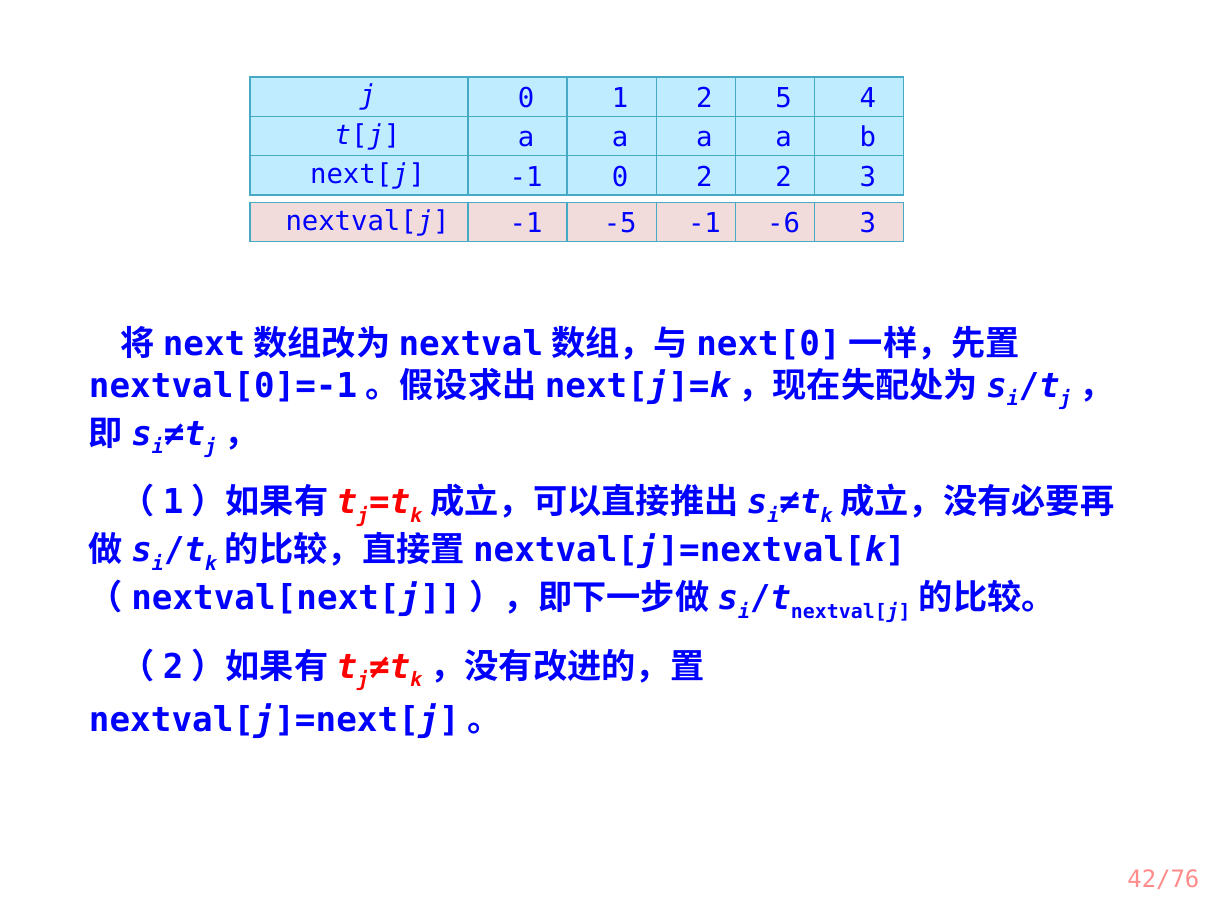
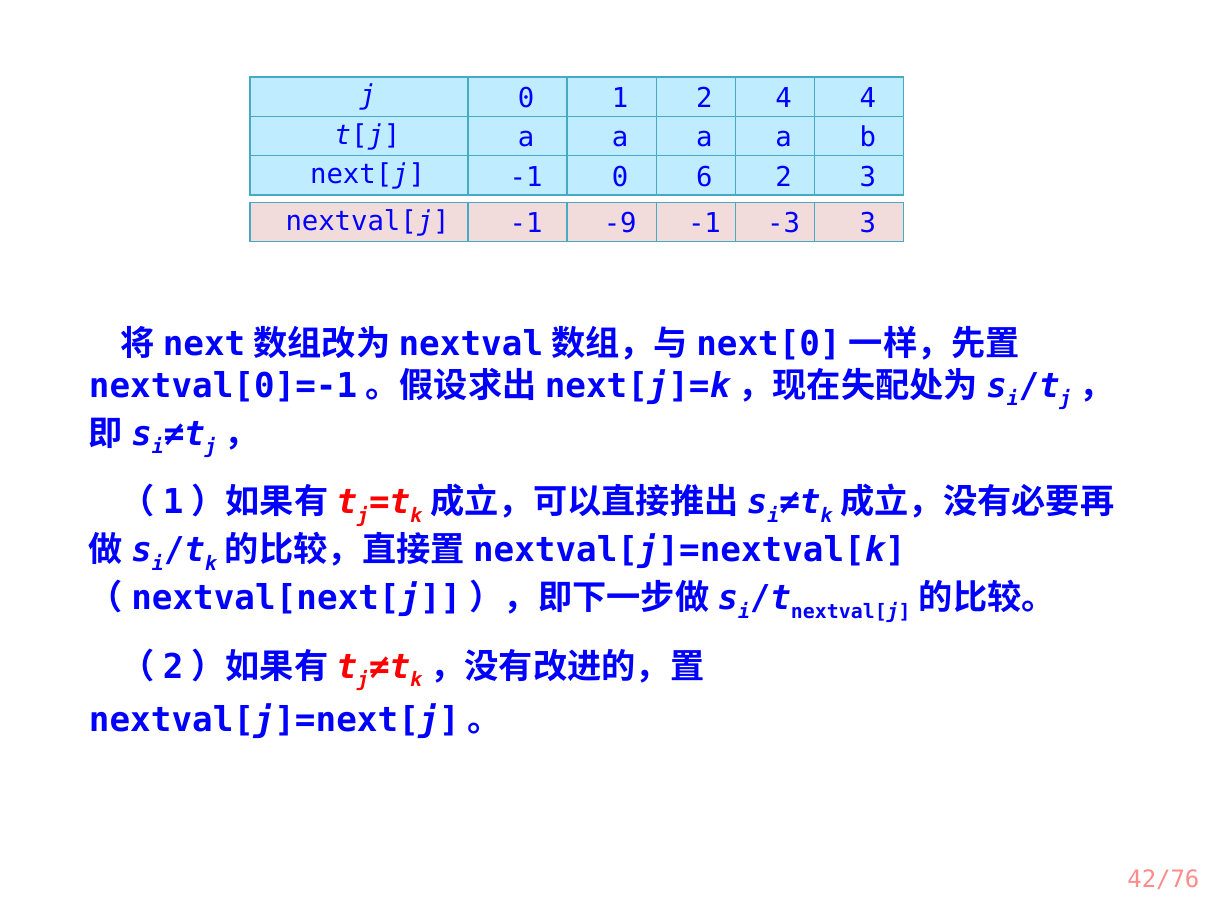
2 5: 5 -> 4 (784, 98)
0 2: 2 -> 6 (704, 177)
-5: -5 -> -9 (620, 223)
-6: -6 -> -3 (784, 223)
